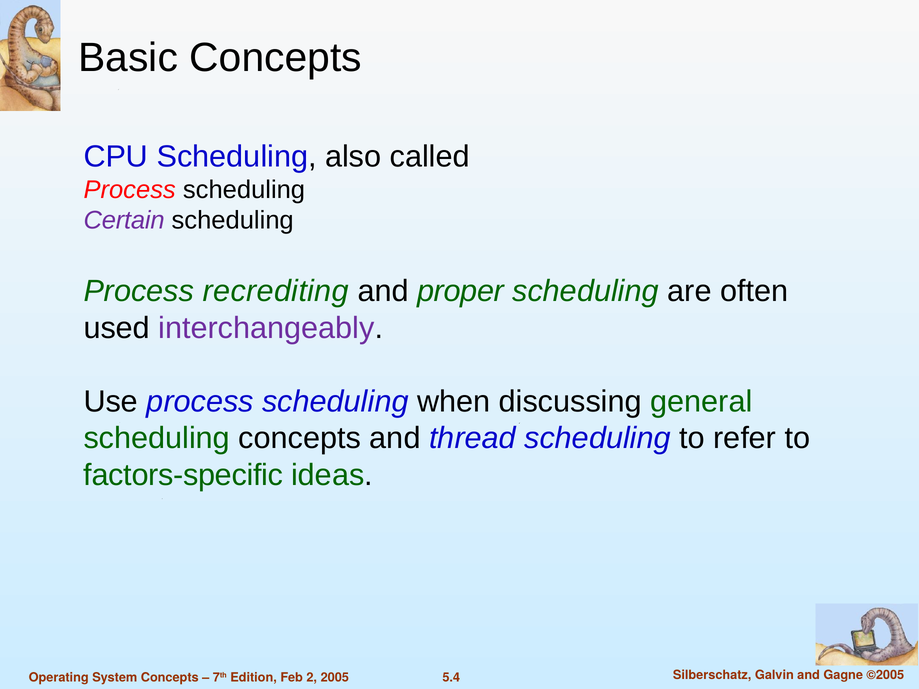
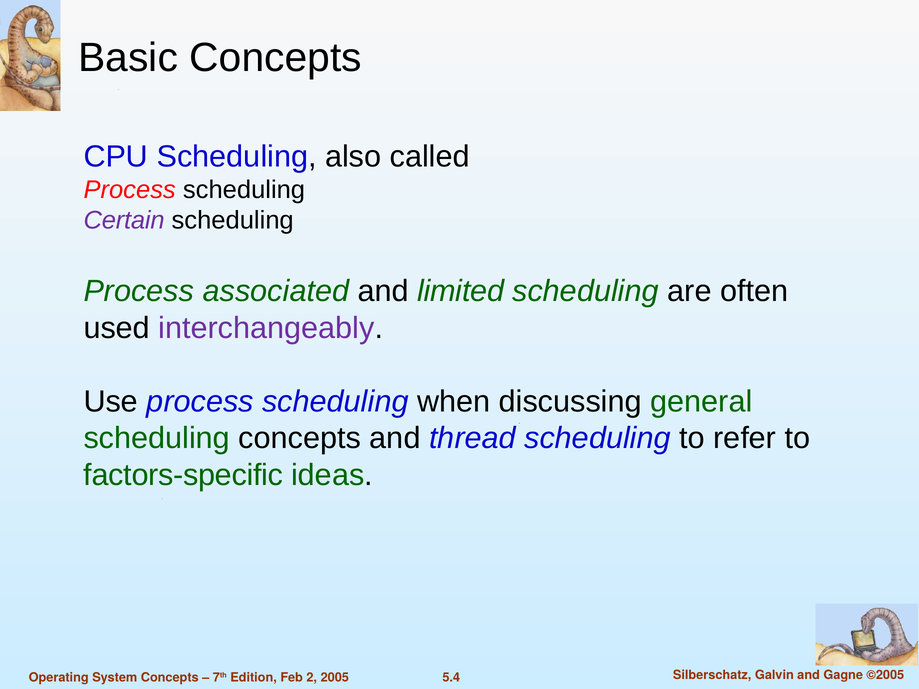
recrediting: recrediting -> associated (276, 291)
proper: proper -> limited (461, 291)
